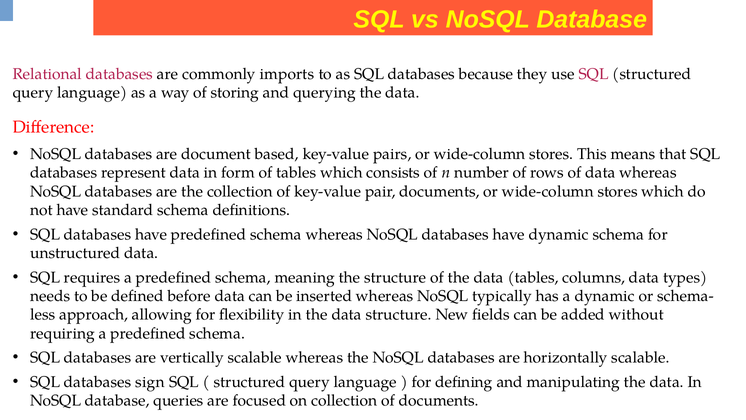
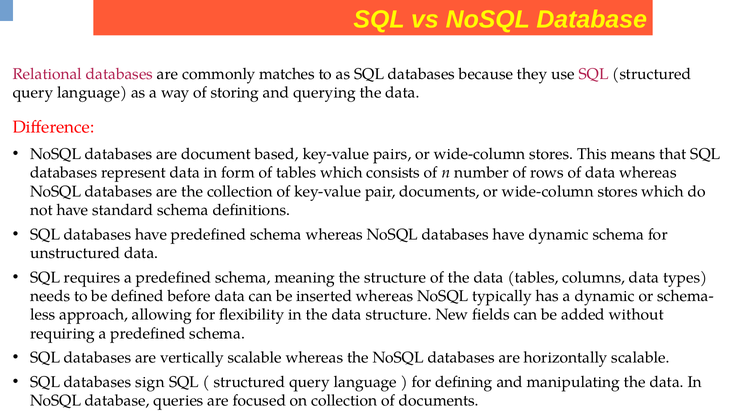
imports: imports -> matches (287, 74)
